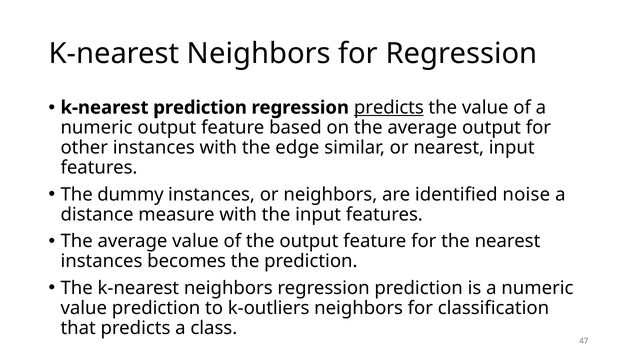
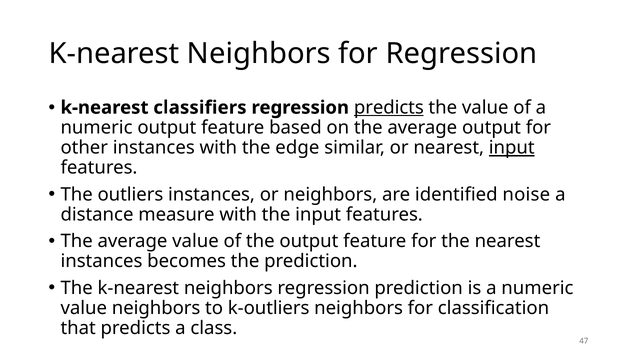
k-nearest prediction: prediction -> classifiers (200, 108)
input underline: none -> present (512, 148)
dummy: dummy -> outliers (130, 195)
value prediction: prediction -> neighbors (156, 308)
